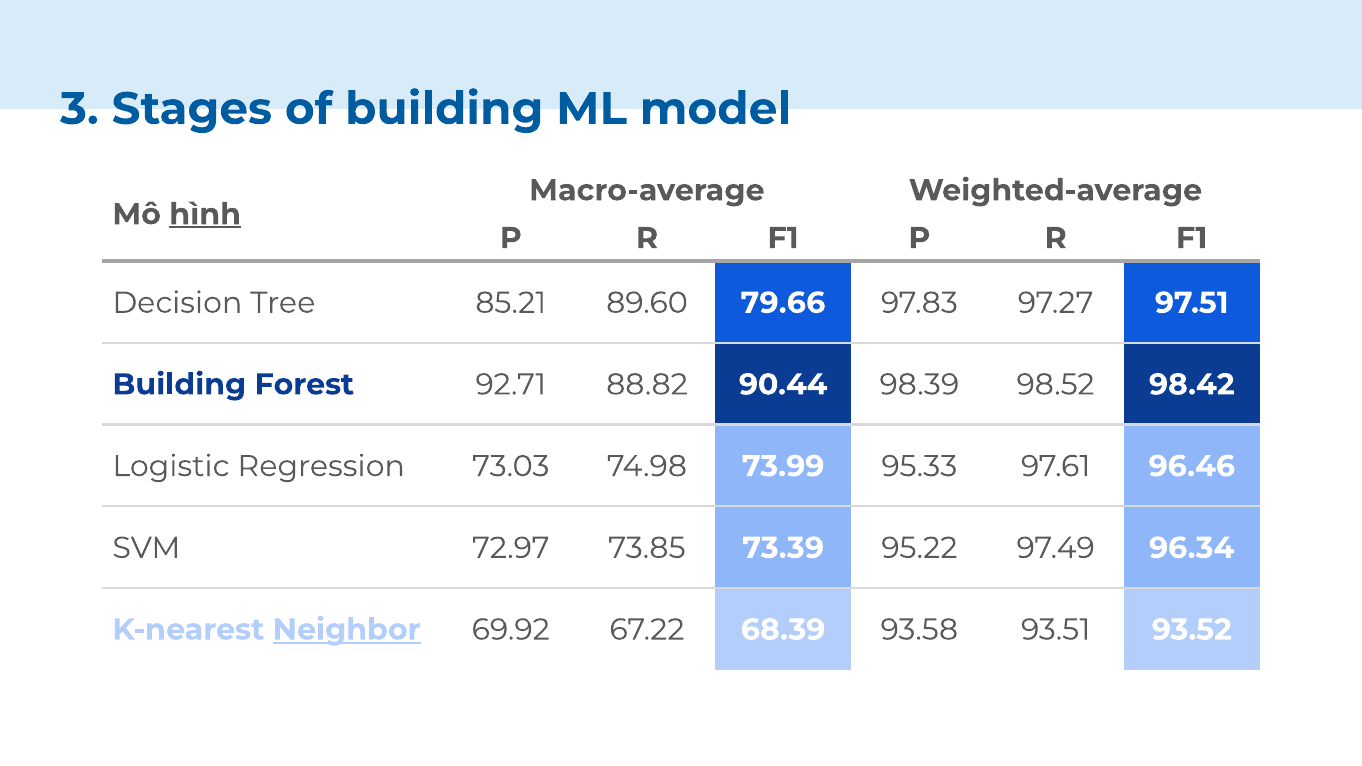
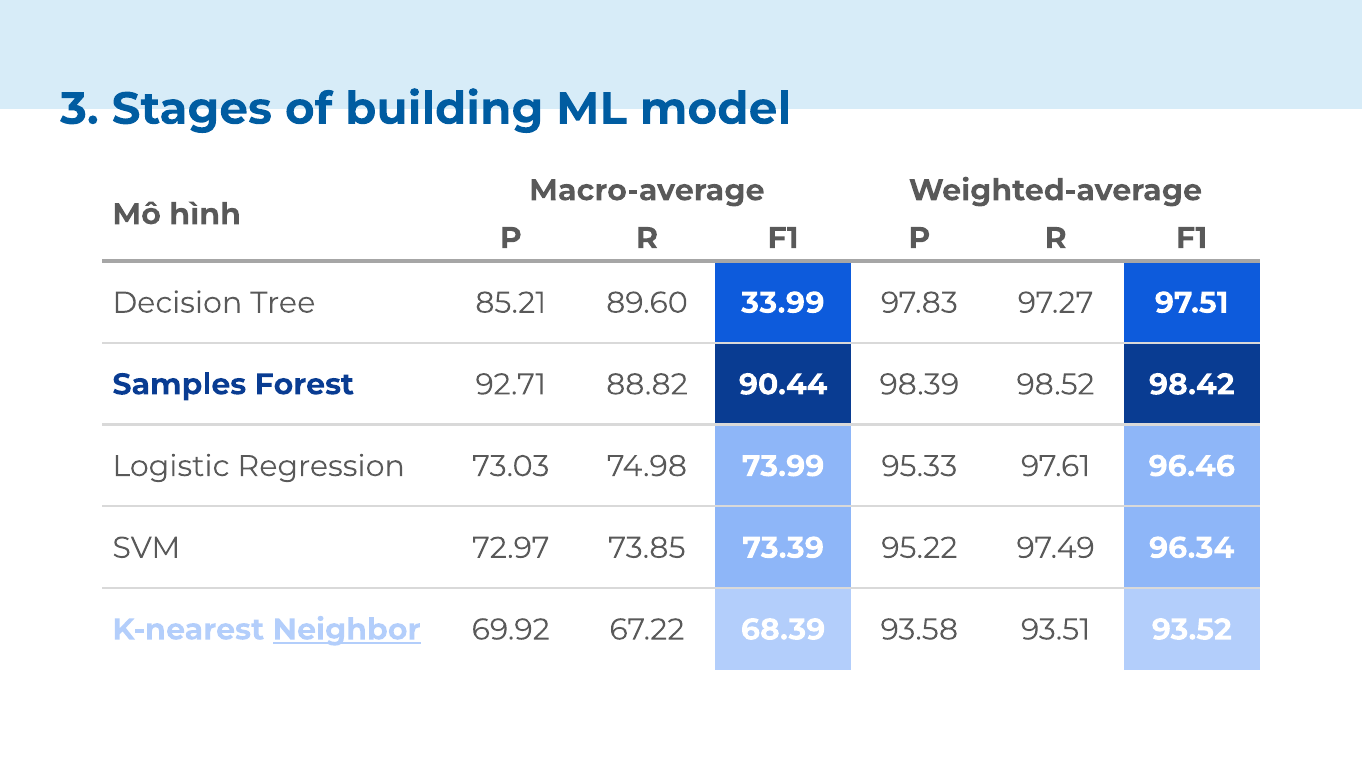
hình underline: present -> none (205, 214)
79.66: 79.66 -> 33.99 (783, 303)
Building: Building -> Samples (179, 385)
